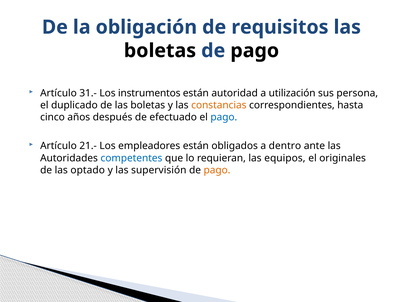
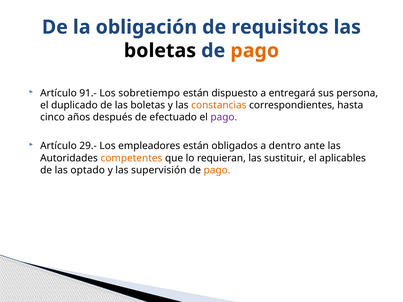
pago colour: black -> orange (255, 51)
31.-: 31.- -> 91.- (88, 93)
instrumentos: instrumentos -> sobretiempo (149, 93)
autoridad: autoridad -> dispuesto (235, 93)
utilización: utilización -> entregará (292, 93)
pago colour: blue -> purple (224, 117)
21.-: 21.- -> 29.- (88, 146)
competentes colour: blue -> orange (131, 158)
equipos: equipos -> sustituir (285, 158)
originales: originales -> aplicables (343, 158)
